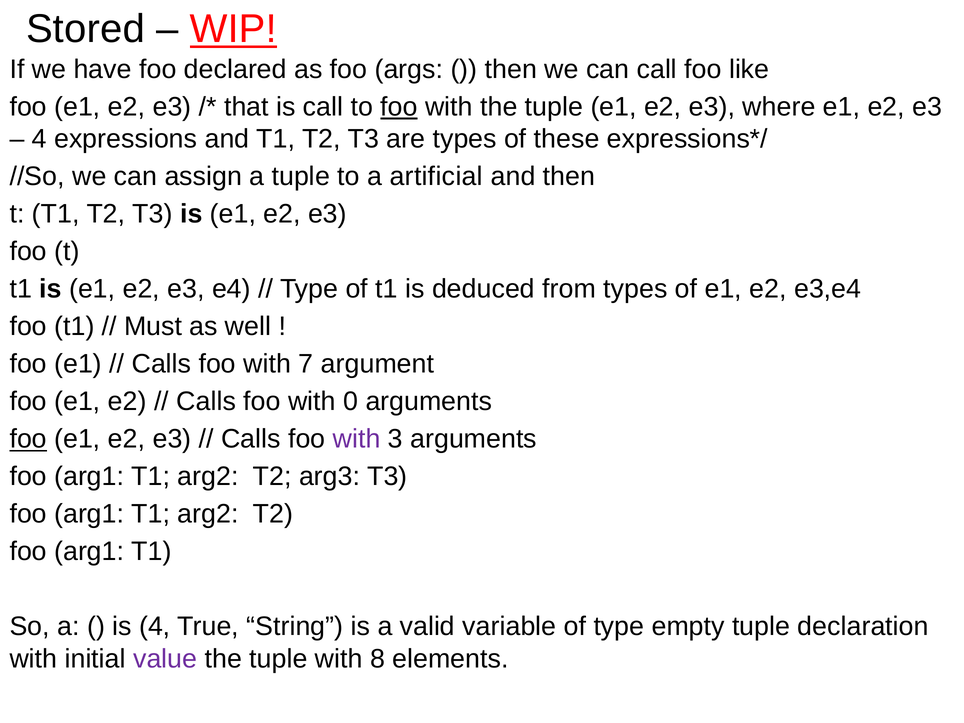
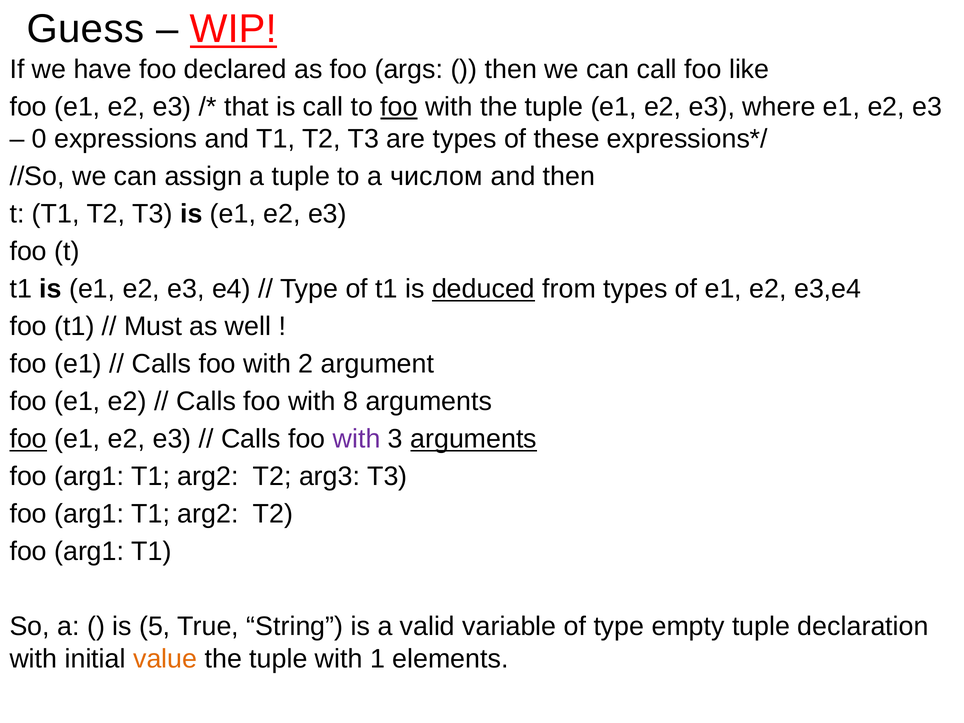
Stored: Stored -> Guess (85, 29)
4: 4 -> 0 (39, 139)
artificial: artificial -> числом (436, 177)
deduced underline: none -> present (483, 289)
7: 7 -> 2 (306, 364)
0: 0 -> 8 (351, 402)
arguments underline: none -> present (474, 439)
is 4: 4 -> 5 (155, 627)
value colour: purple -> orange (165, 659)
8: 8 -> 1 (377, 659)
